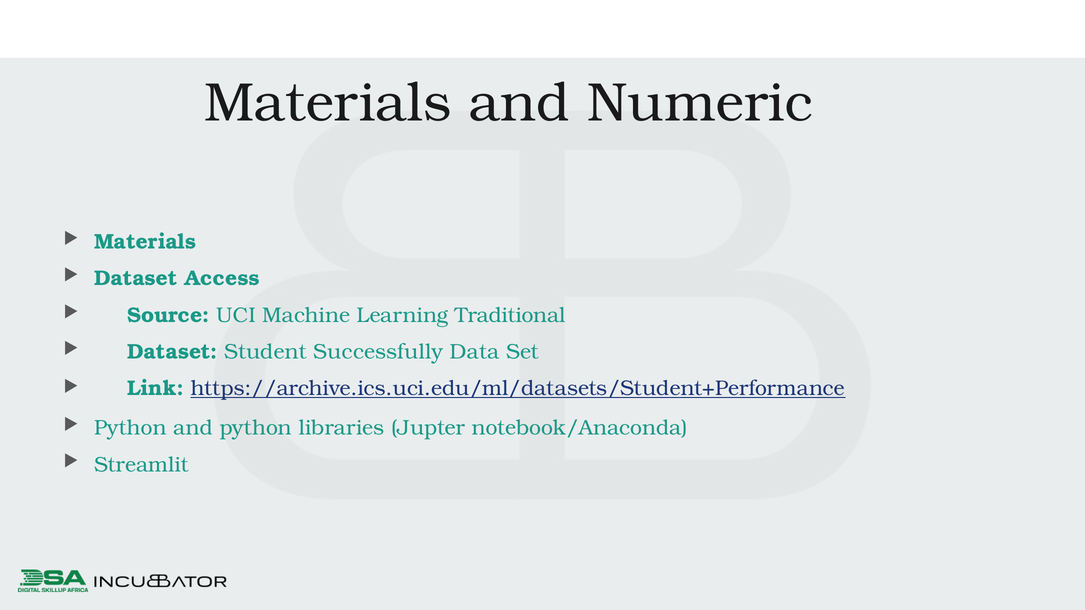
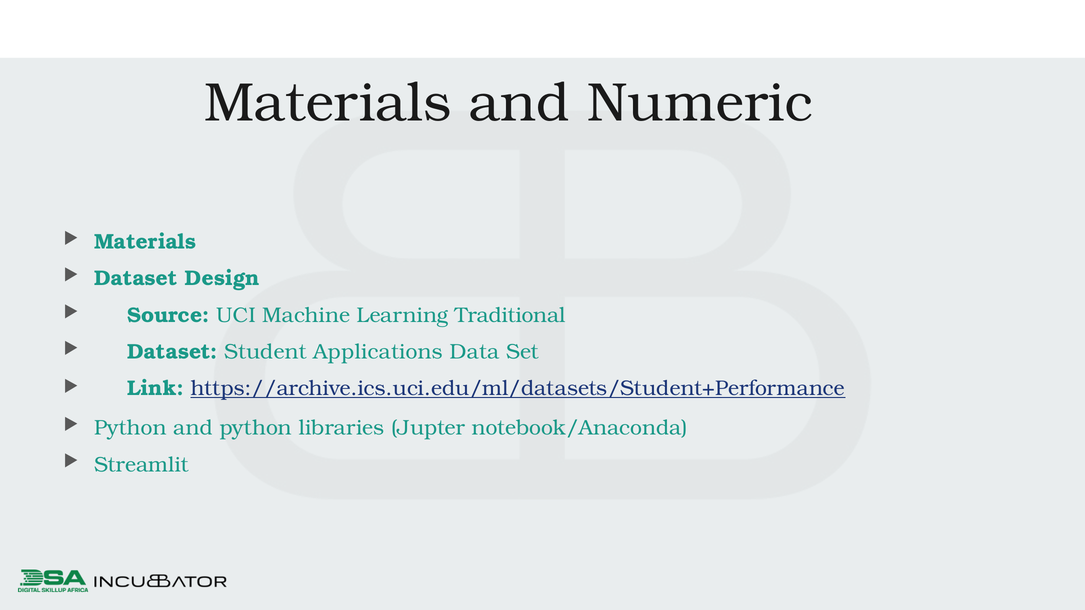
Access: Access -> Design (222, 279)
Successfully: Successfully -> Applications (378, 352)
